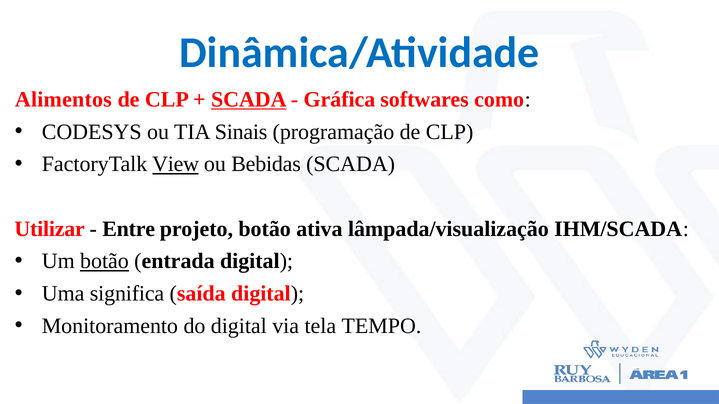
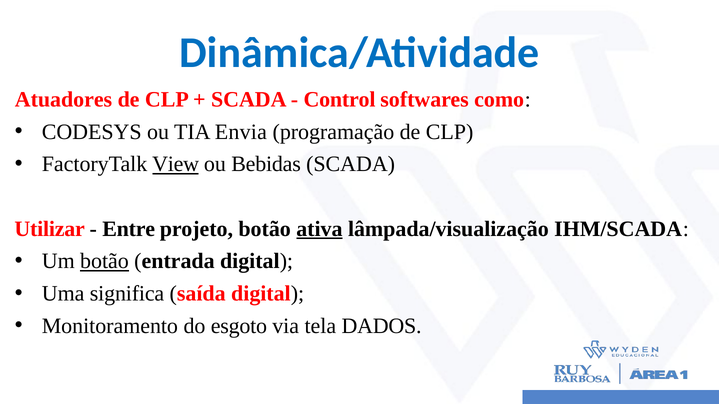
Alimentos: Alimentos -> Atuadores (63, 100)
SCADA underline: present -> none (249, 100)
Gráfica: Gráfica -> Control (340, 100)
Sinais: Sinais -> Envia (241, 132)
ativa underline: none -> present (319, 229)
do digital: digital -> esgoto (239, 326)
TEMPO: TEMPO -> DADOS (382, 326)
